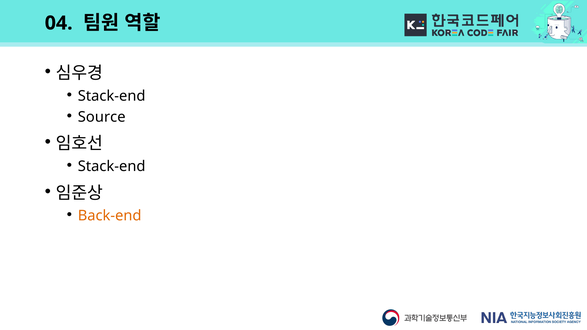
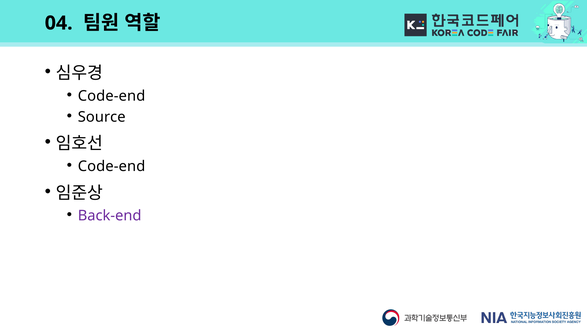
Stack-end: Stack-end -> Code-end (112, 96)
Stack-end: Stack-end -> Code-end (112, 166)
Back-end colour: orange -> purple (110, 216)
